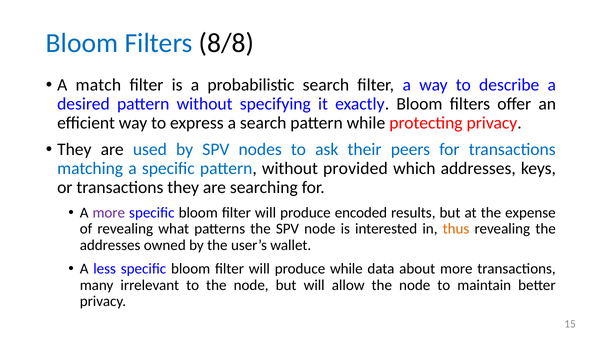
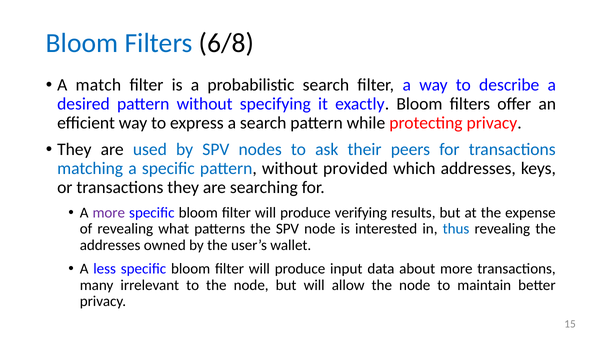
8/8: 8/8 -> 6/8 (227, 43)
encoded: encoded -> verifying (361, 212)
thus colour: orange -> blue (456, 229)
produce while: while -> input (346, 269)
